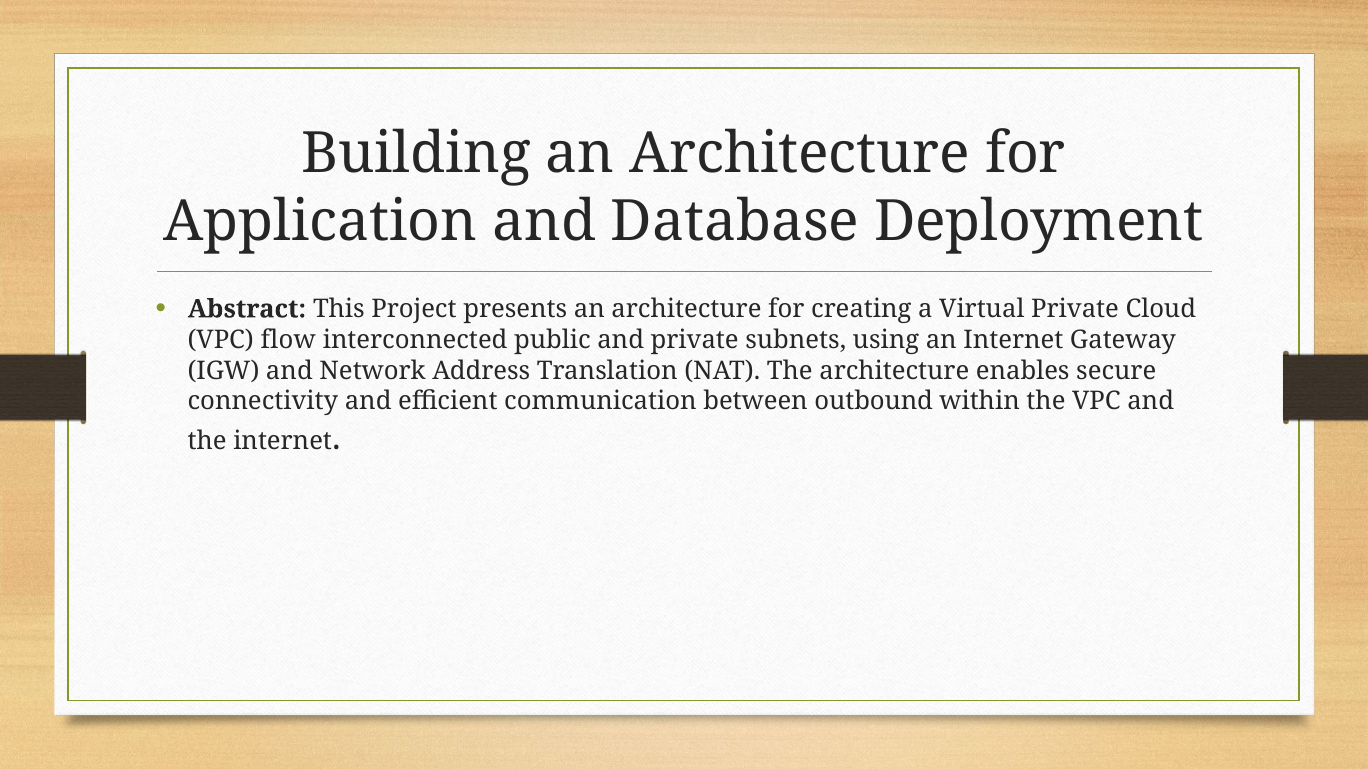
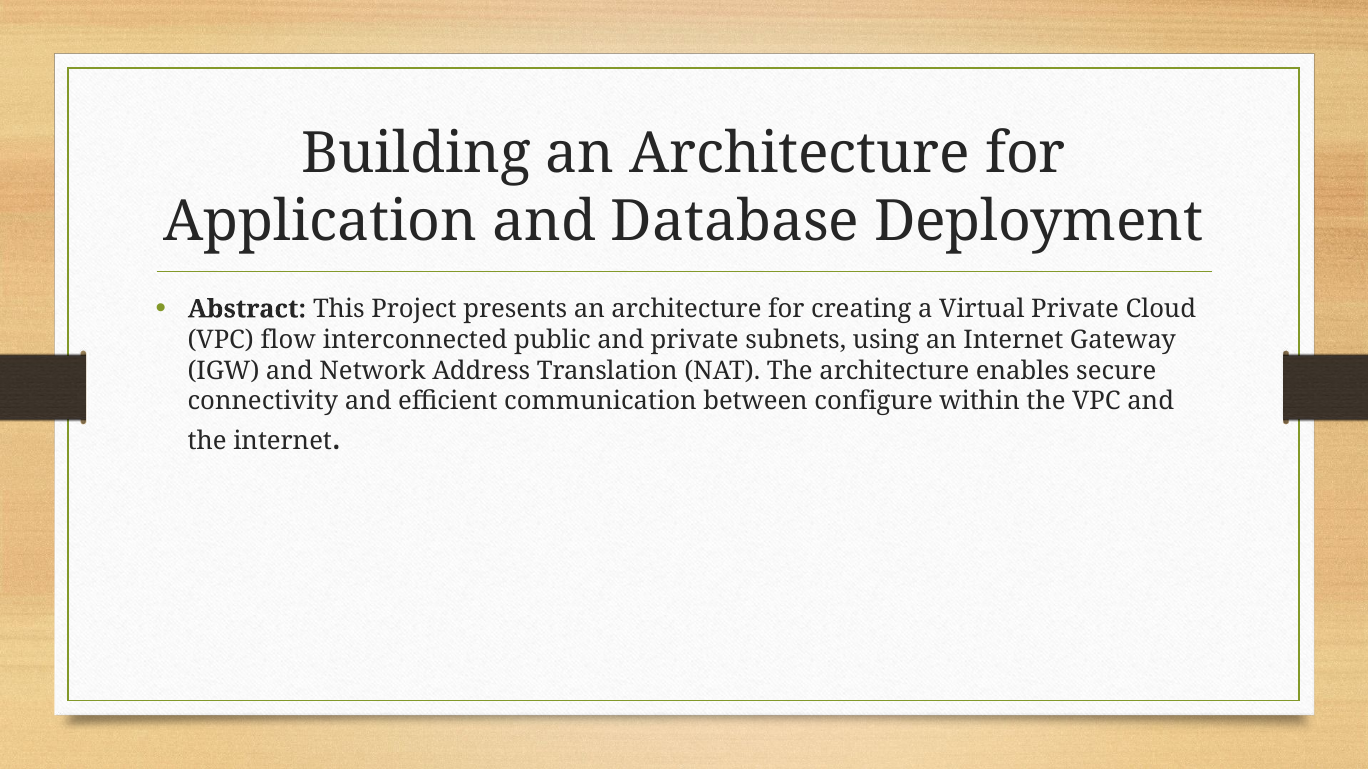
outbound: outbound -> configure (874, 402)
